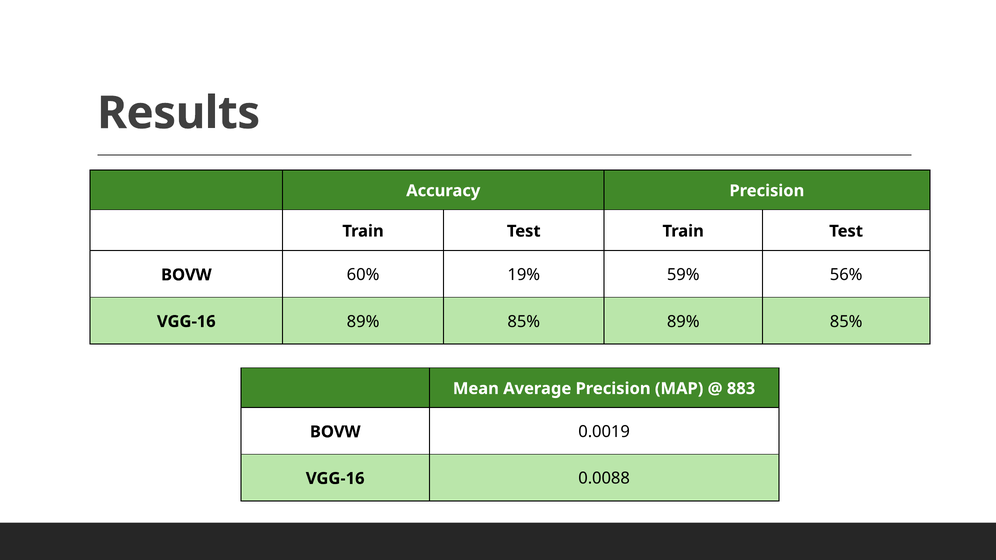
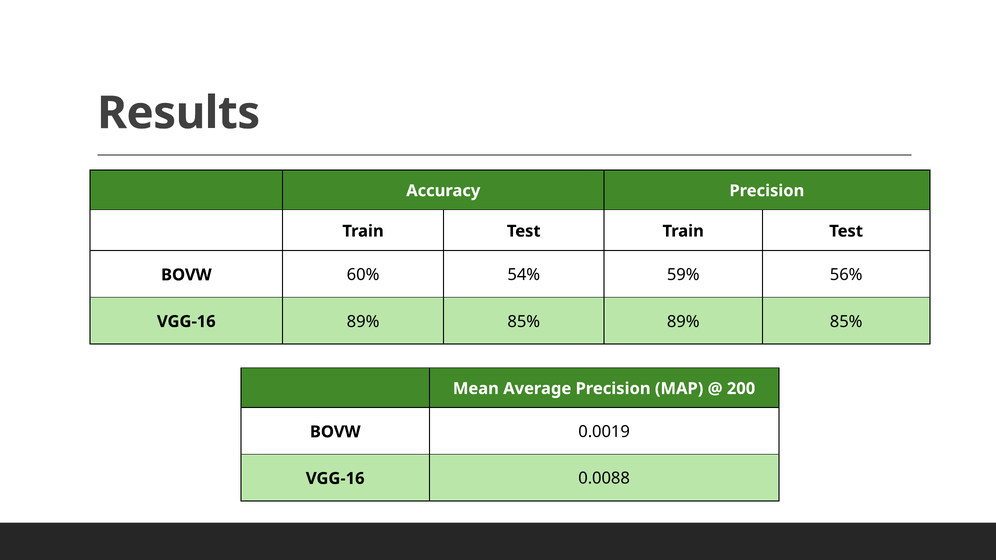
19%: 19% -> 54% (524, 275)
883: 883 -> 200 (741, 389)
